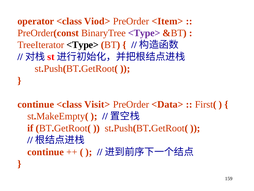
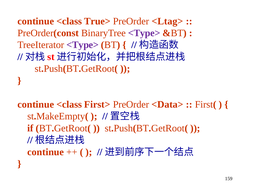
operator: operator -> continue (36, 21)
Viod>: Viod> -> True> (97, 21)
<Item>: <Item> -> <Ltag> (167, 21)
<Type> colour: black -> purple (83, 45)
Visit>: Visit> -> First> (97, 104)
